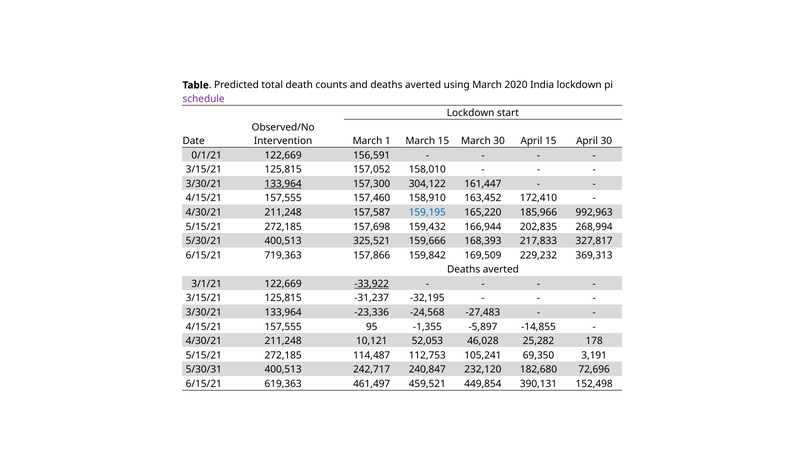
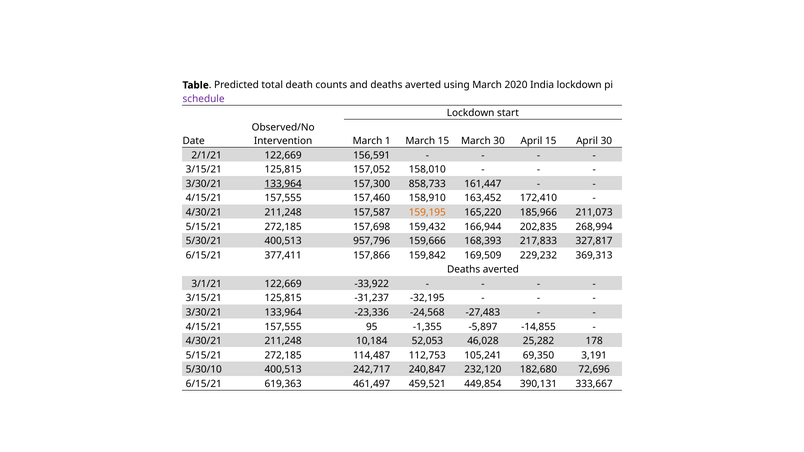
0/1/21: 0/1/21 -> 2/1/21 (207, 155)
304,122: 304,122 -> 858,733 (427, 184)
159,195 colour: blue -> orange (427, 213)
992,963: 992,963 -> 211,073 (594, 213)
325,521: 325,521 -> 957,796 (372, 241)
719,363: 719,363 -> 377,411 (283, 255)
-33,922 underline: present -> none (372, 284)
10,121: 10,121 -> 10,184 (372, 341)
5/30/31: 5/30/31 -> 5/30/10 (204, 370)
152,498: 152,498 -> 333,667 (594, 384)
